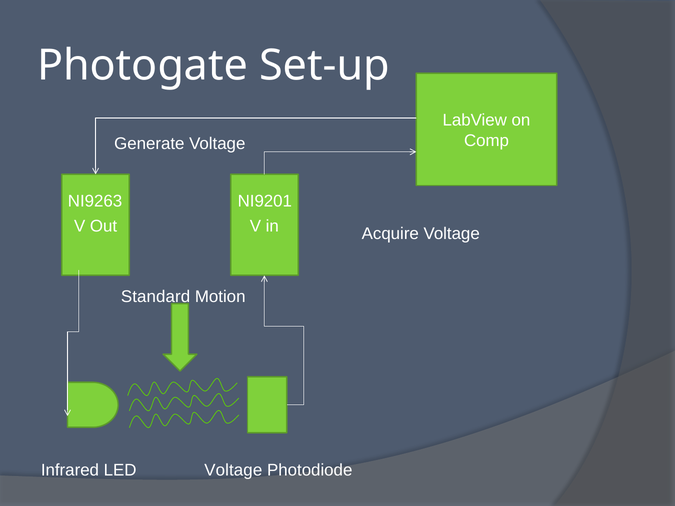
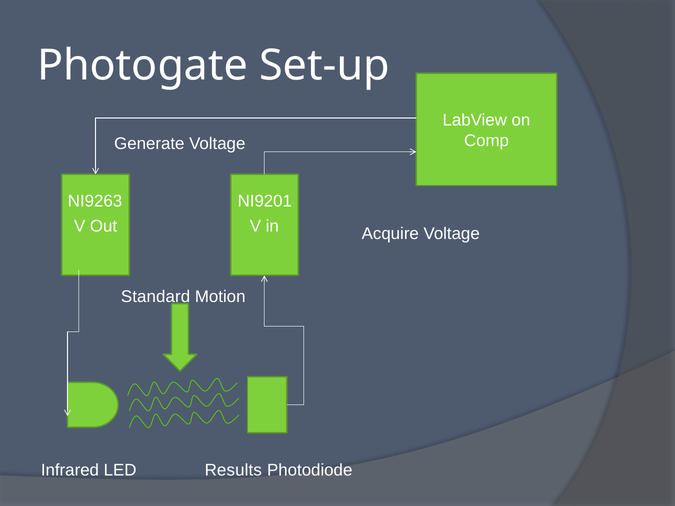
LED Voltage: Voltage -> Results (233, 470)
